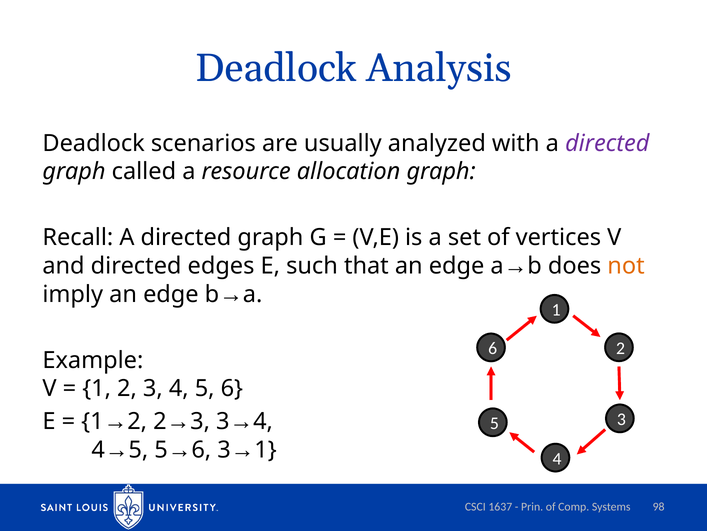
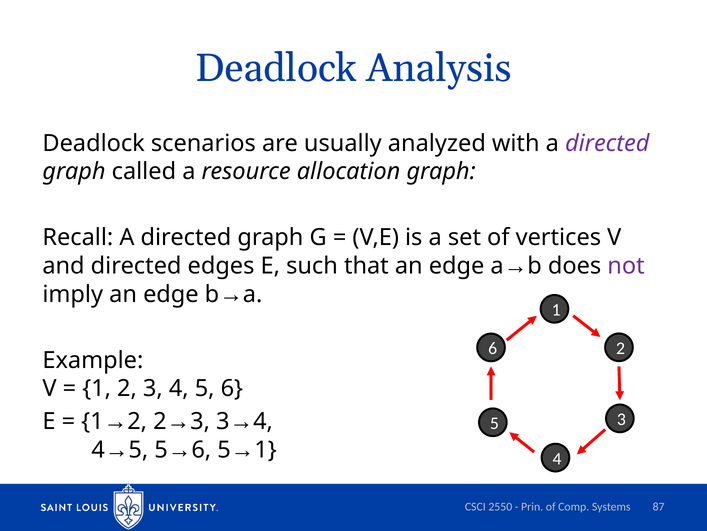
not colour: orange -> purple (626, 266)
3: 3 -> 5 (224, 449)
1637: 1637 -> 2550 (500, 506)
98: 98 -> 87 (659, 506)
